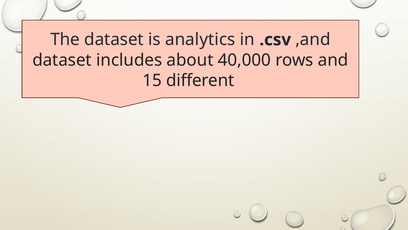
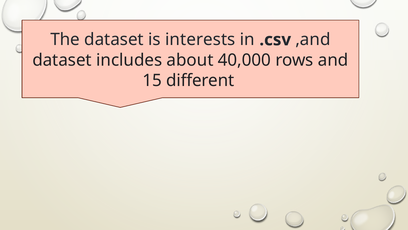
analytics: analytics -> interests (200, 40)
